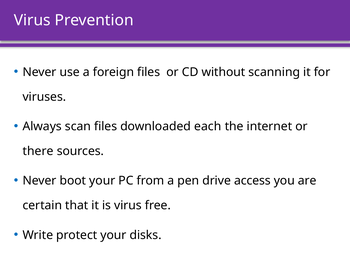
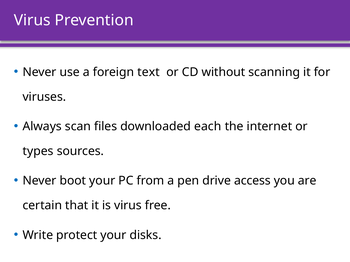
foreign files: files -> text (149, 72)
there: there -> types (38, 151)
